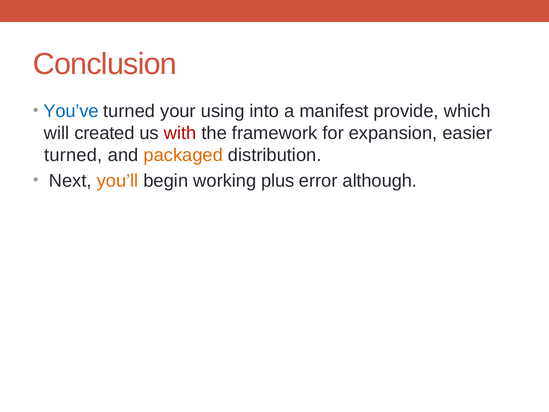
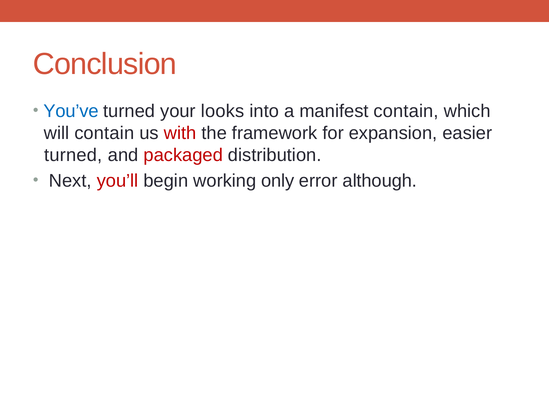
using: using -> looks (223, 111)
manifest provide: provide -> contain (406, 111)
will created: created -> contain (104, 133)
packaged colour: orange -> red (183, 155)
you’ll colour: orange -> red (118, 181)
plus: plus -> only (278, 181)
